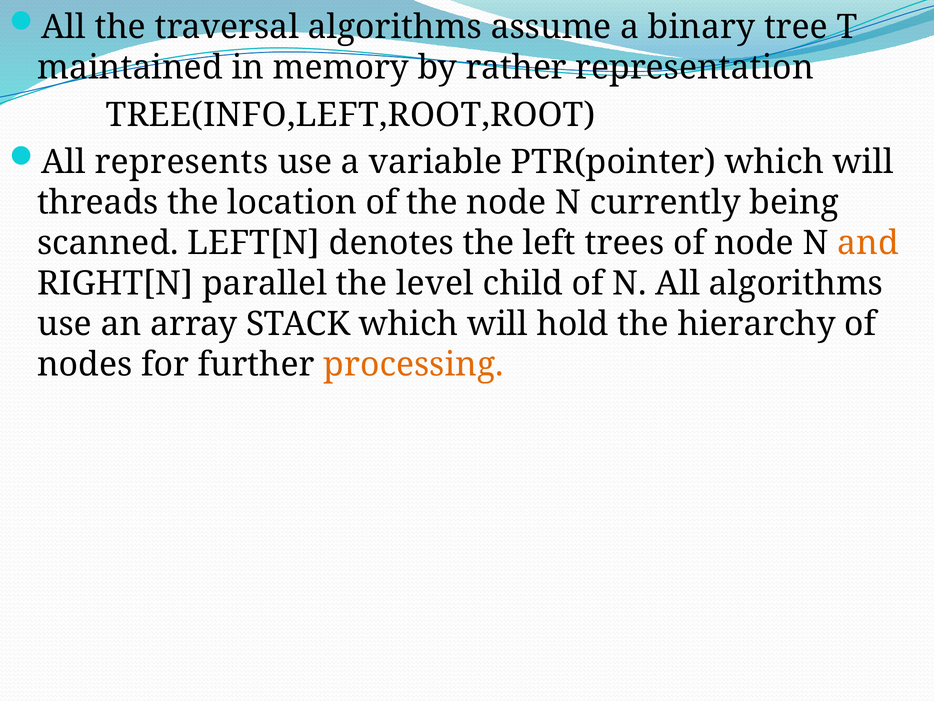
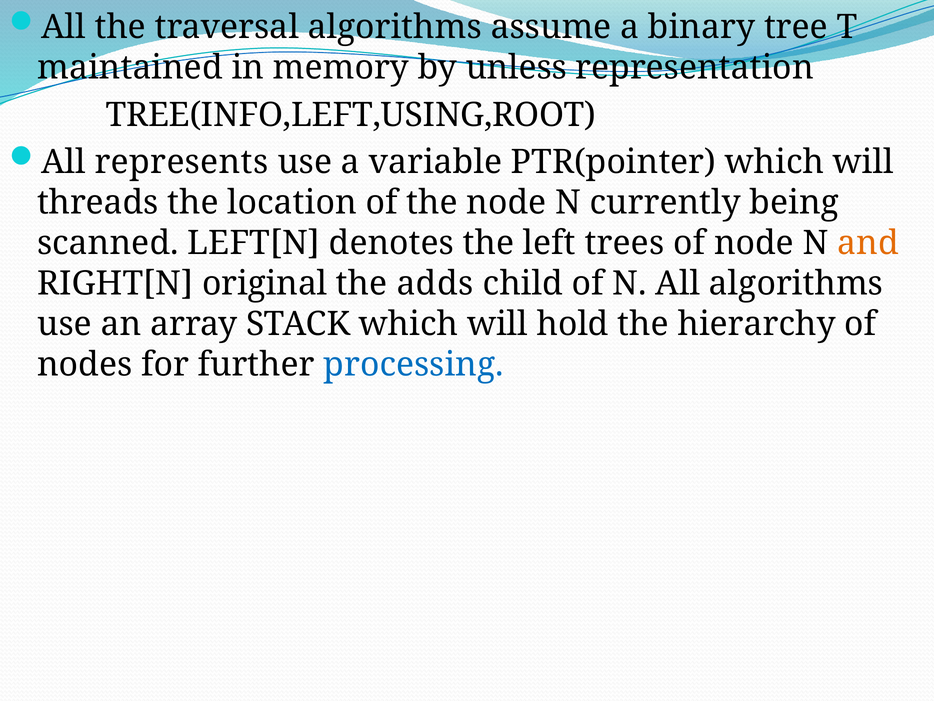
rather: rather -> unless (516, 68)
TREE(INFO,LEFT,ROOT,ROOT: TREE(INFO,LEFT,ROOT,ROOT -> TREE(INFO,LEFT,USING,ROOT (351, 115)
parallel: parallel -> original (265, 283)
level: level -> adds (435, 283)
processing colour: orange -> blue (414, 364)
